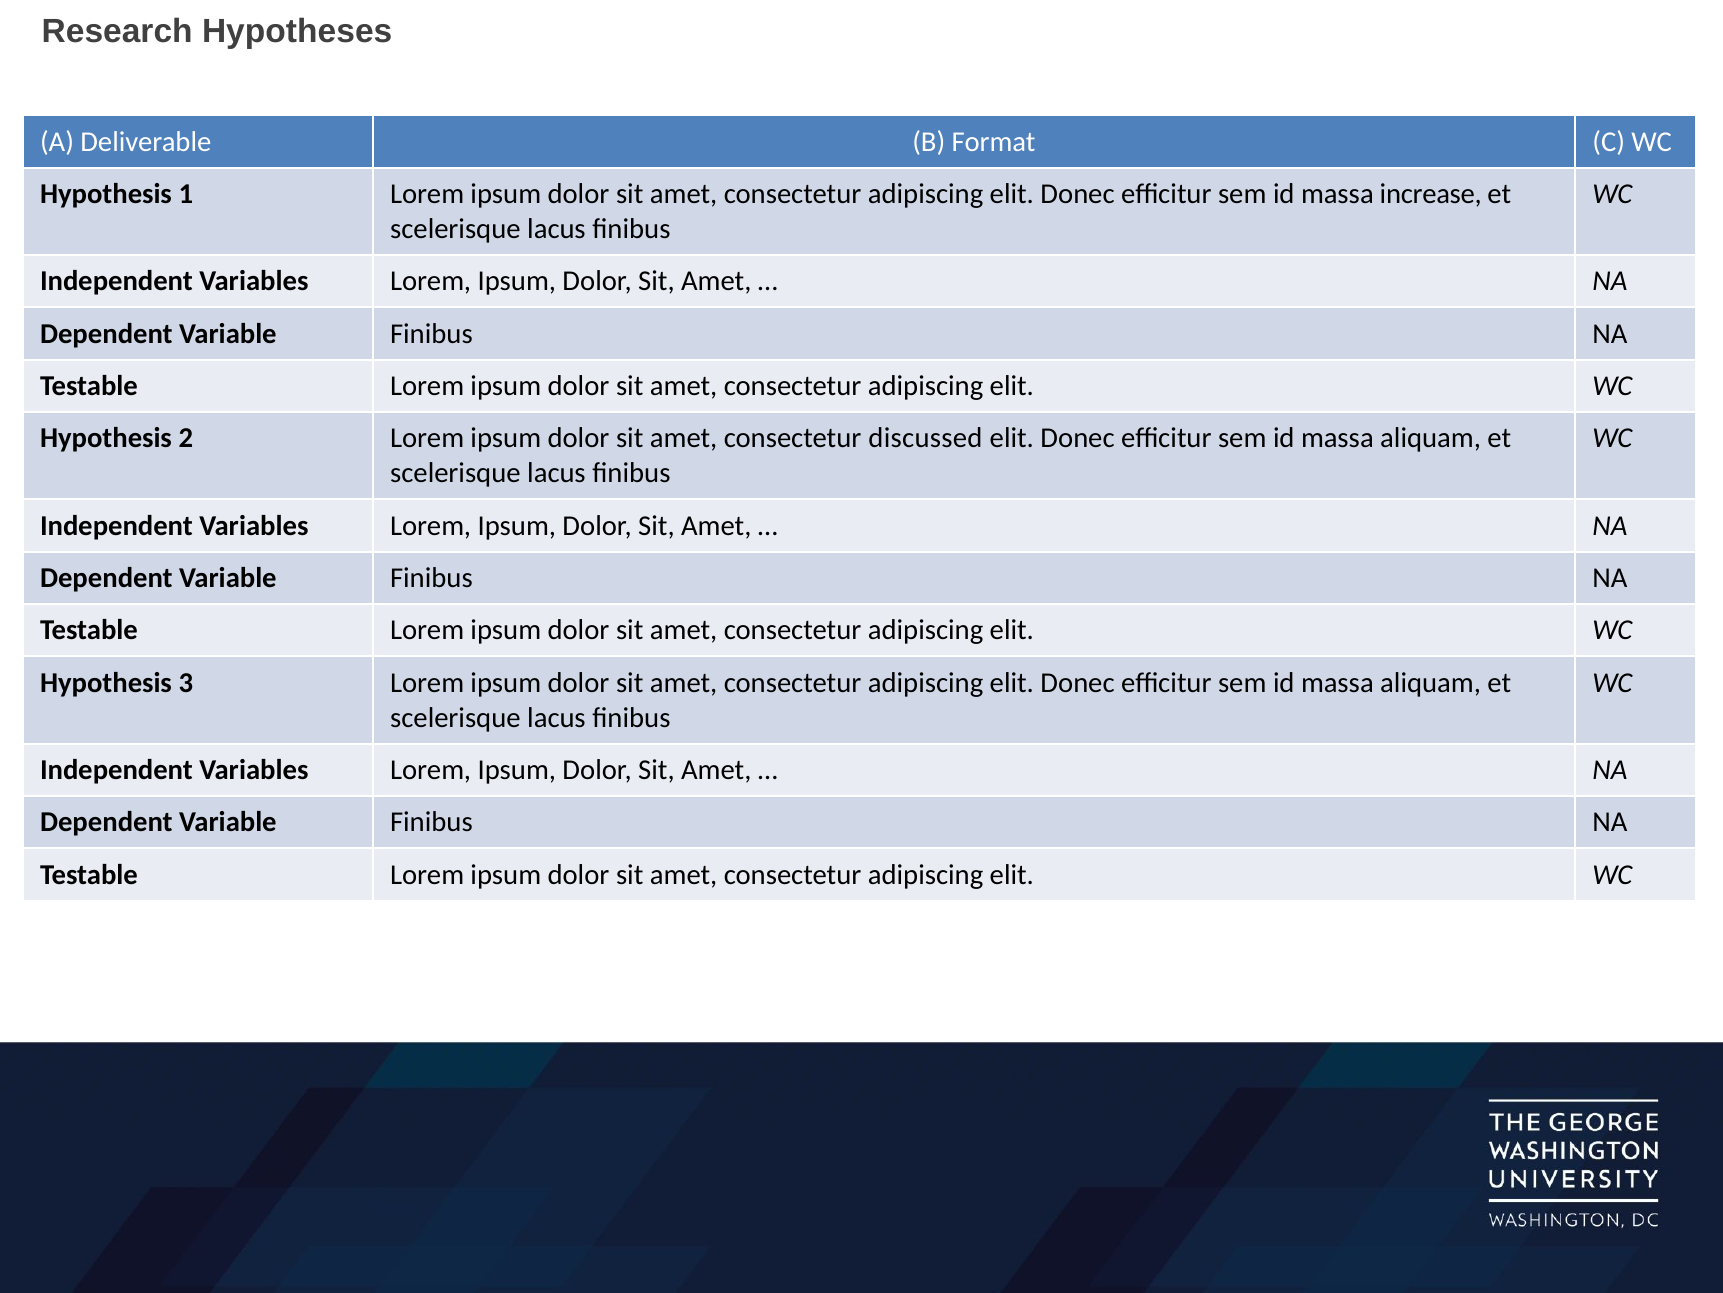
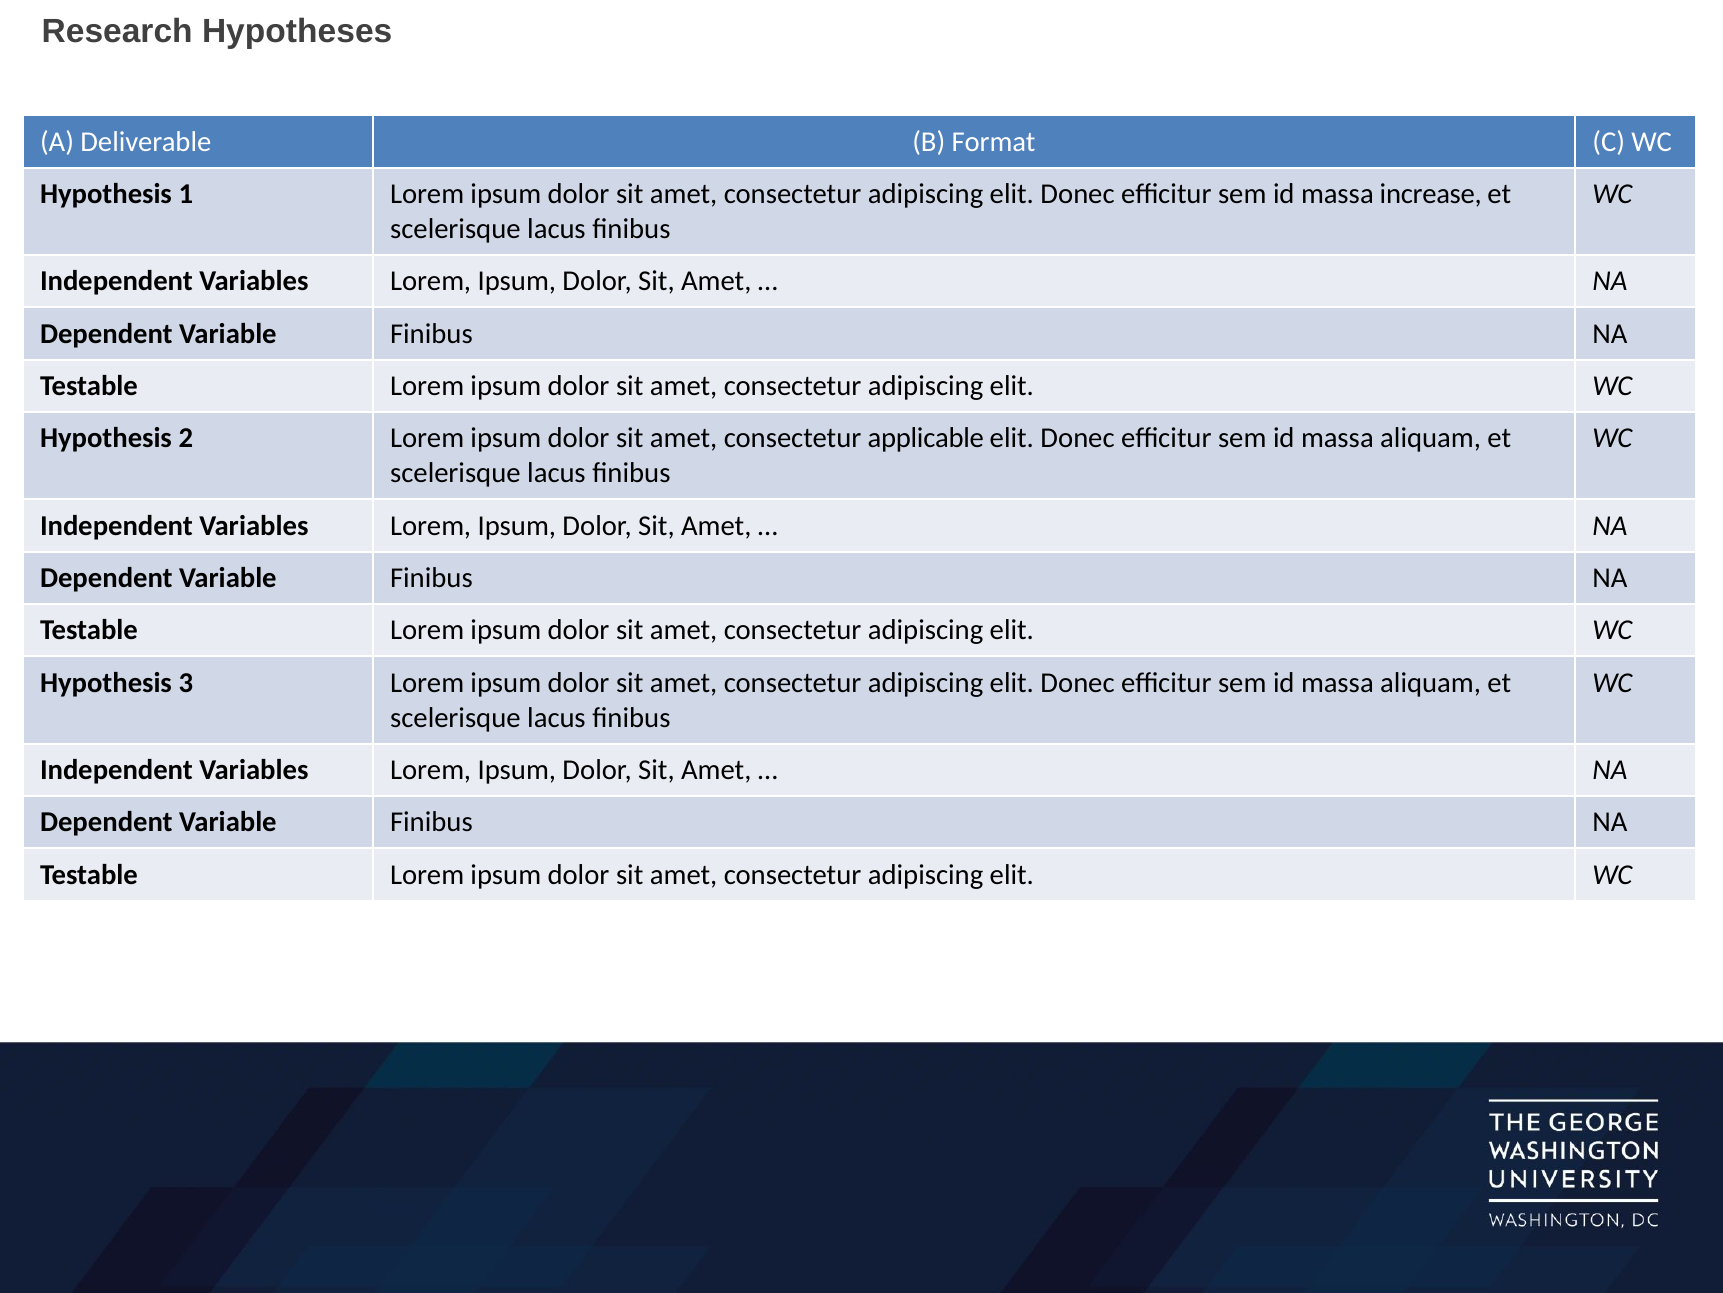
discussed: discussed -> applicable (926, 438)
